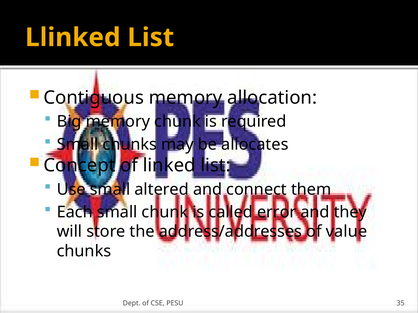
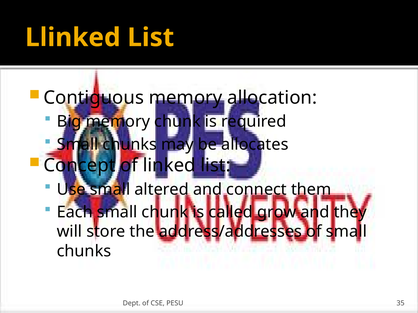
error: error -> grow (277, 212)
of value: value -> small (347, 232)
